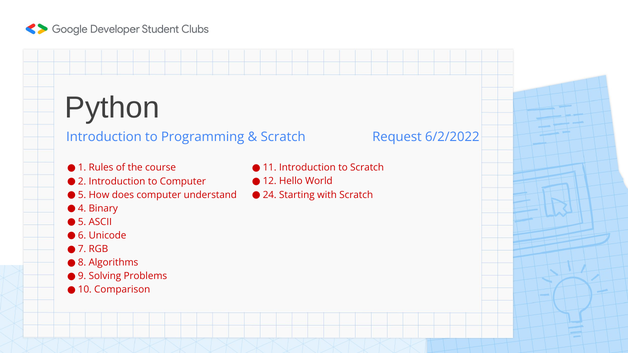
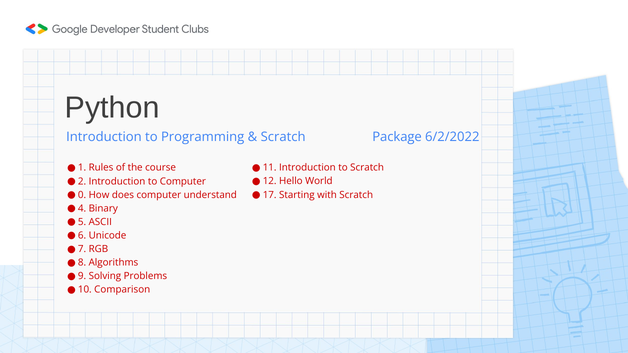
Request: Request -> Package (397, 137)
5: 5 -> 0 (82, 195)
24: 24 -> 17 (270, 195)
